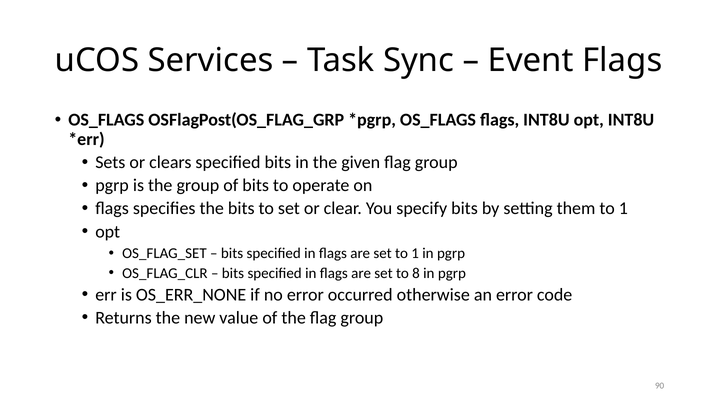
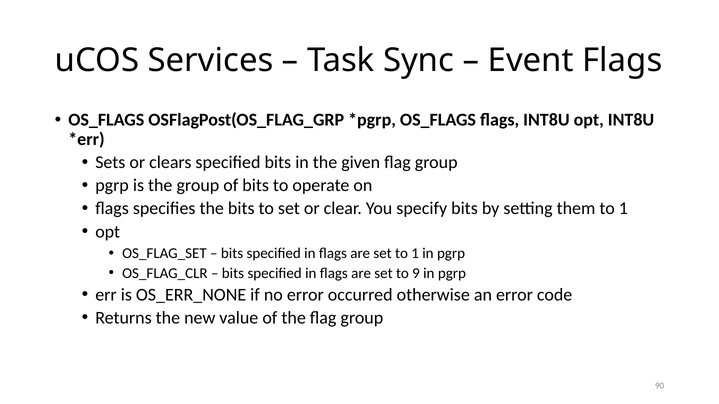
8: 8 -> 9 (416, 273)
